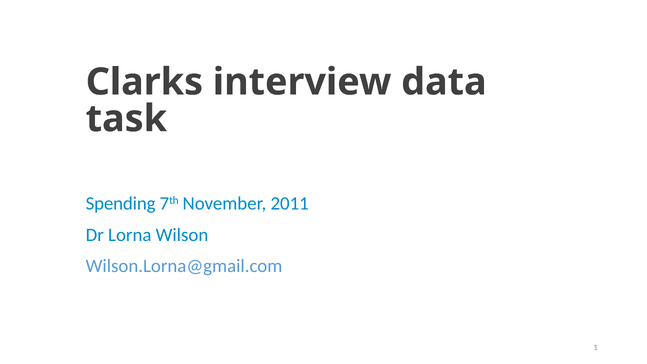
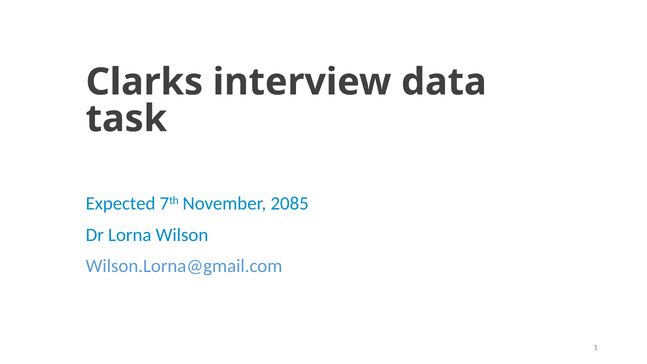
Spending: Spending -> Expected (121, 204)
2011: 2011 -> 2085 (290, 204)
